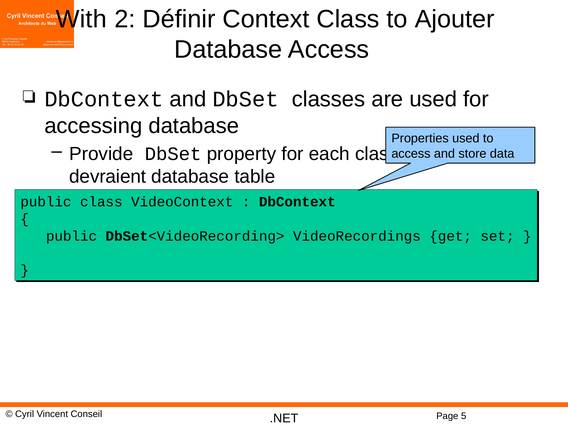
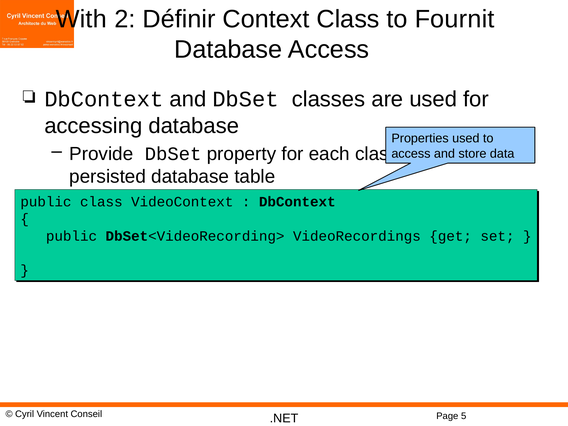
Ajouter: Ajouter -> Fournit (455, 19)
devraient: devraient -> persisted (108, 177)
